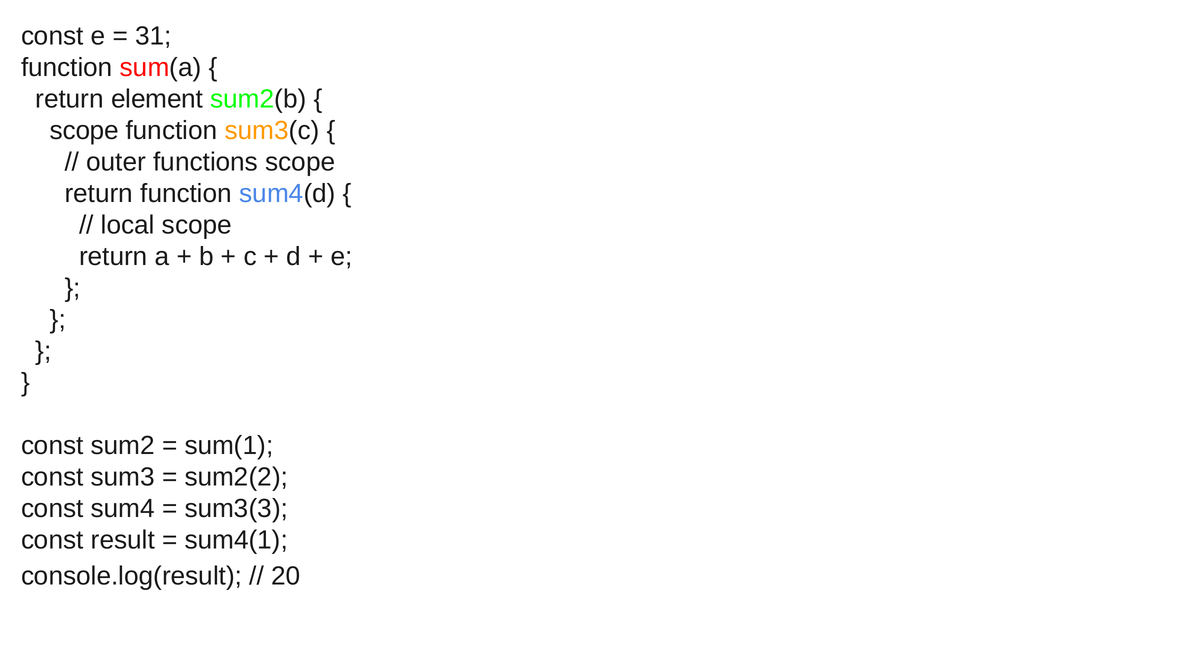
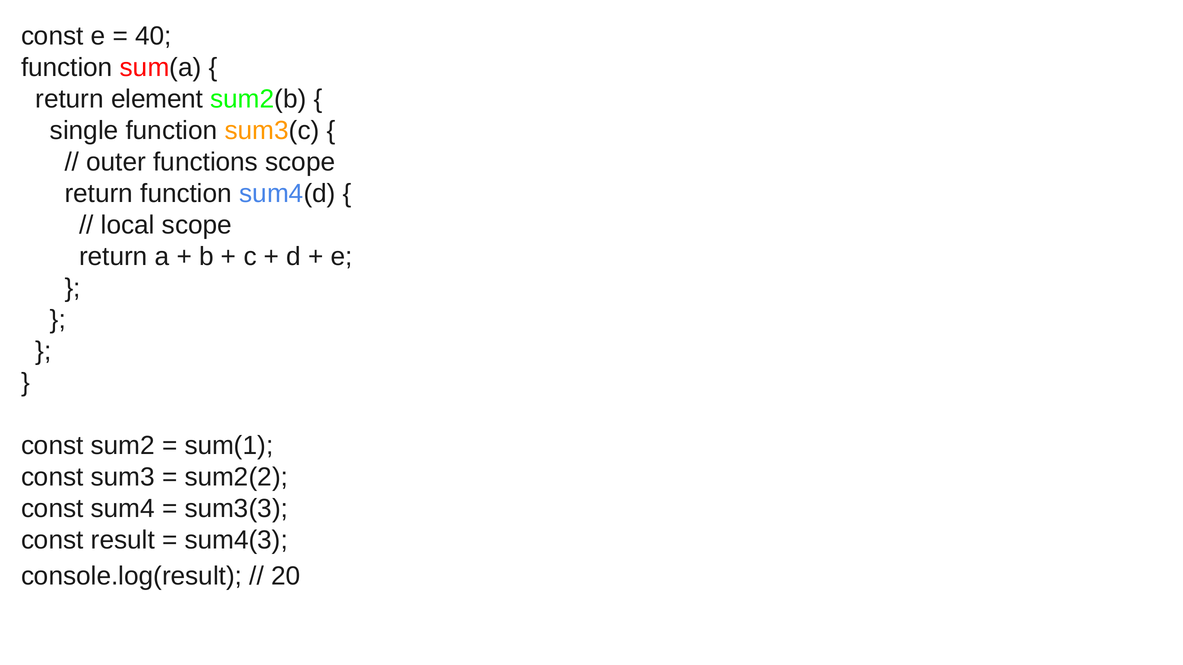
31: 31 -> 40 (153, 36)
scope: scope -> single (84, 131)
sum4(1: sum4(1 -> sum4(3 (236, 540)
